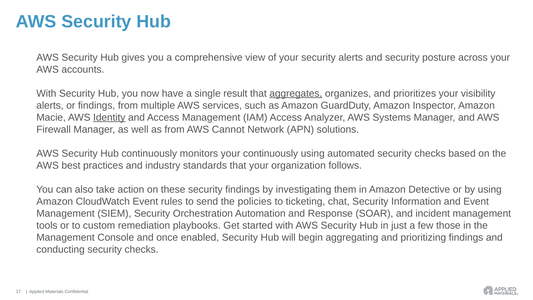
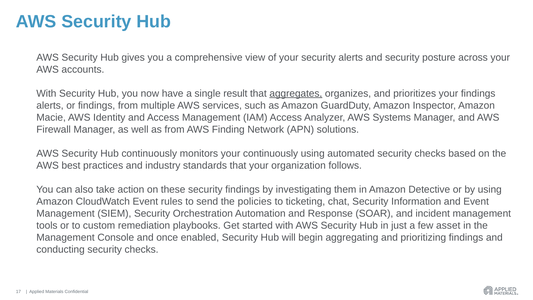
your visibility: visibility -> findings (478, 93)
Identity underline: present -> none (109, 117)
Cannot: Cannot -> Finding (228, 129)
those: those -> asset (448, 225)
